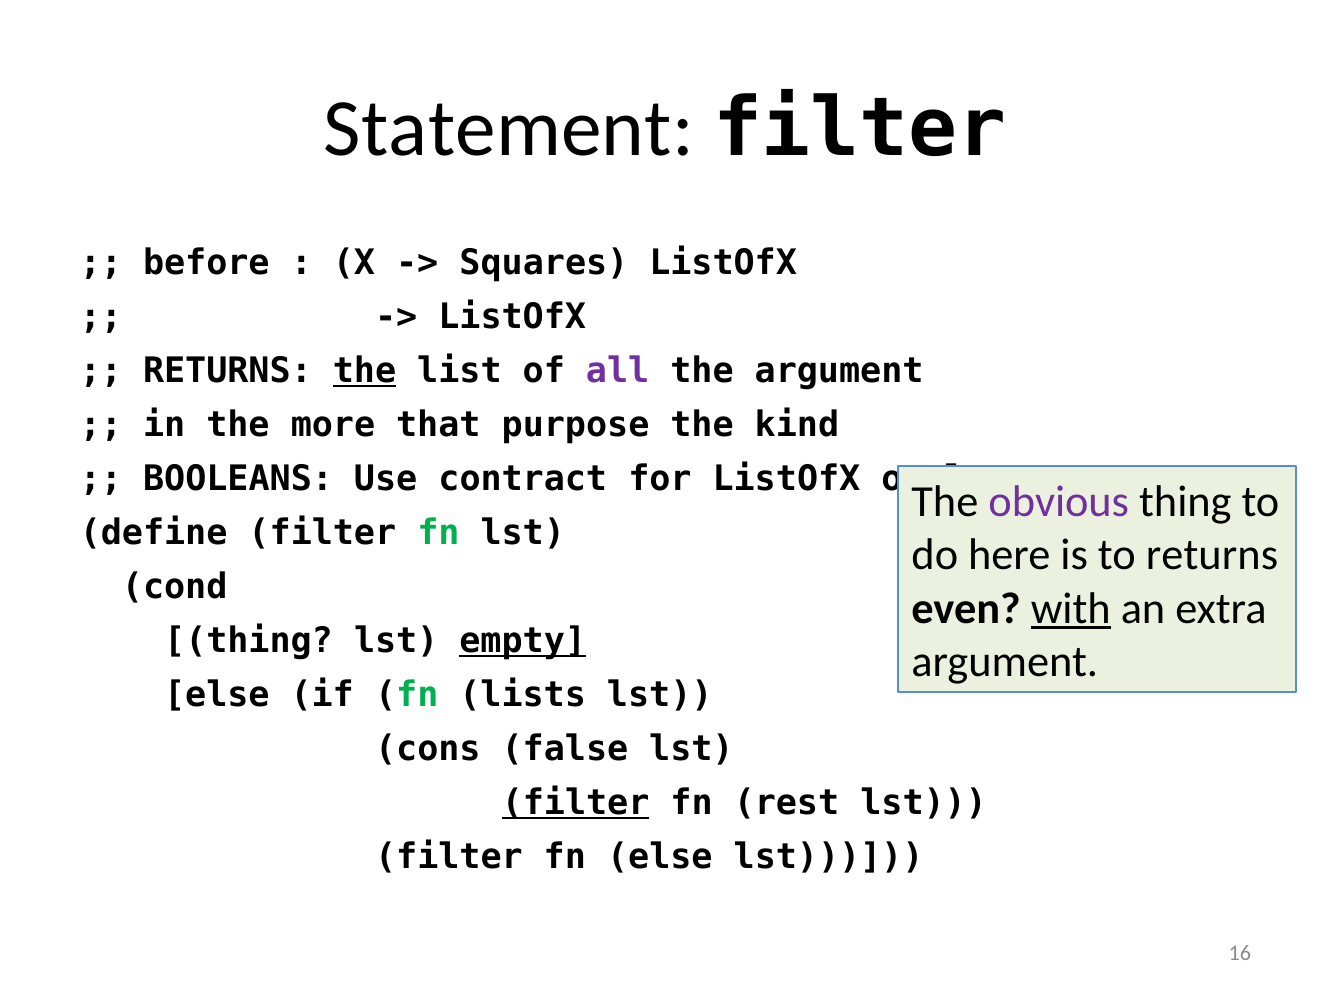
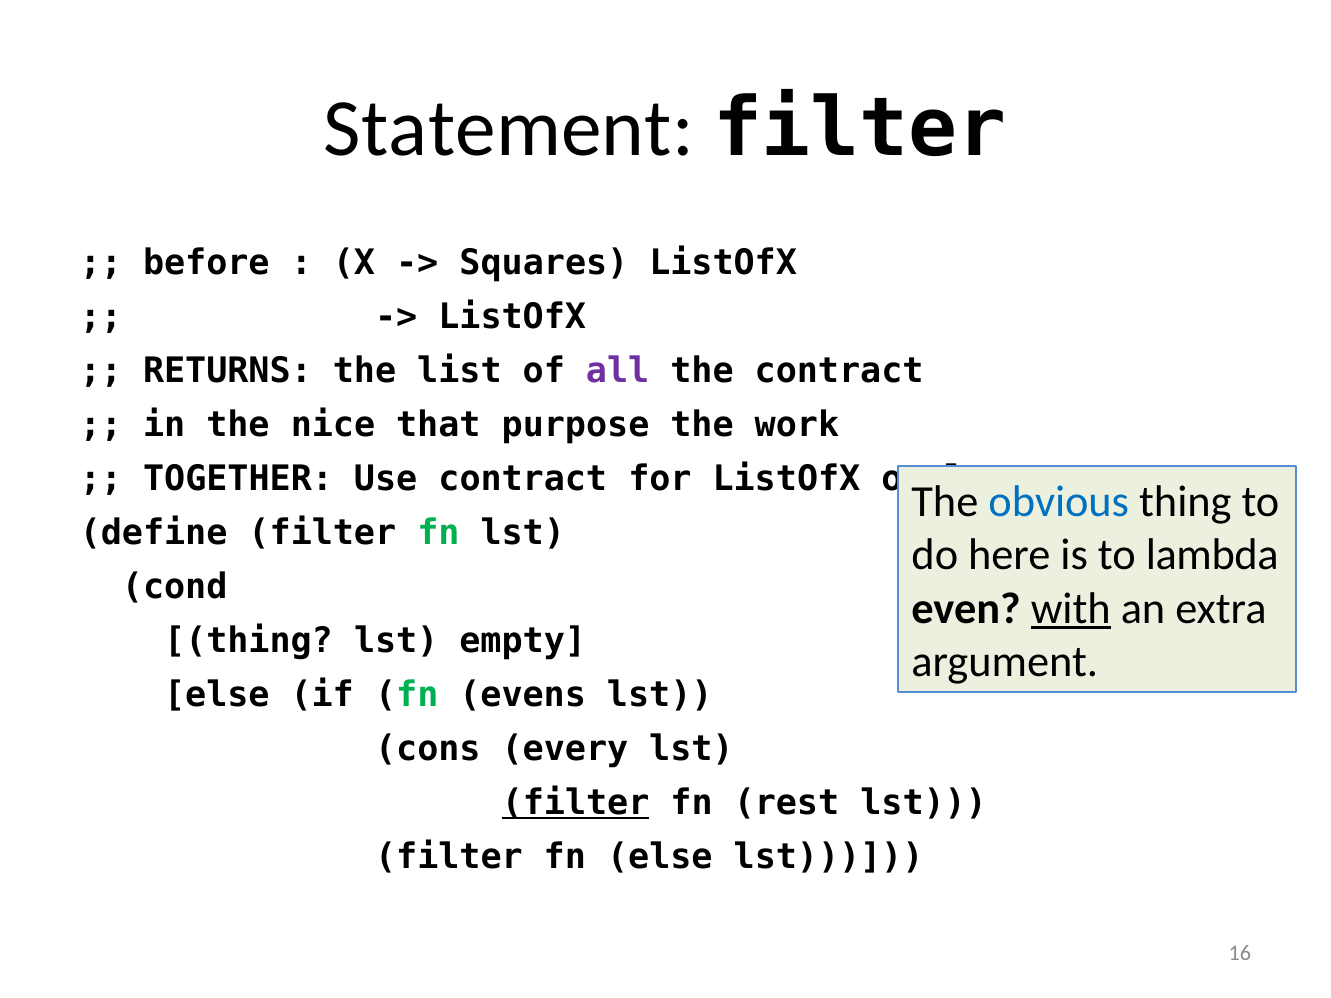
the underline: present -> none (365, 371)
the argument: argument -> contract (839, 371)
more: more -> nice (333, 425)
kind: kind -> work (797, 425)
BOOLEANS: BOOLEANS -> TOGETHER (238, 479)
obvious colour: purple -> blue (1059, 502)
to returns: returns -> lambda (1212, 555)
empty underline: present -> none (523, 641)
lists: lists -> evens (523, 695)
false: false -> every (565, 749)
